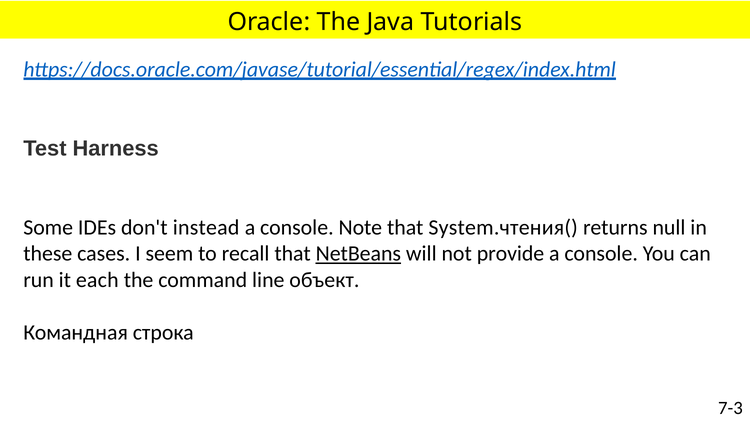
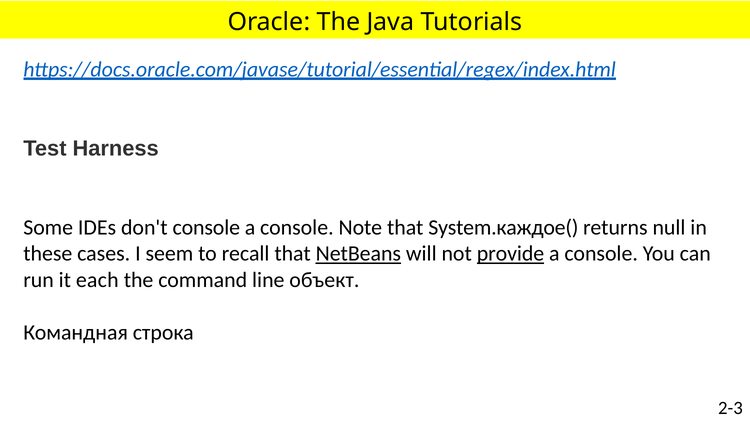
don't instead: instead -> console (206, 227)
System.чтения(: System.чтения( -> System.каждое( (503, 227)
provide underline: none -> present (510, 254)
7-3: 7-3 -> 2-3 (730, 408)
